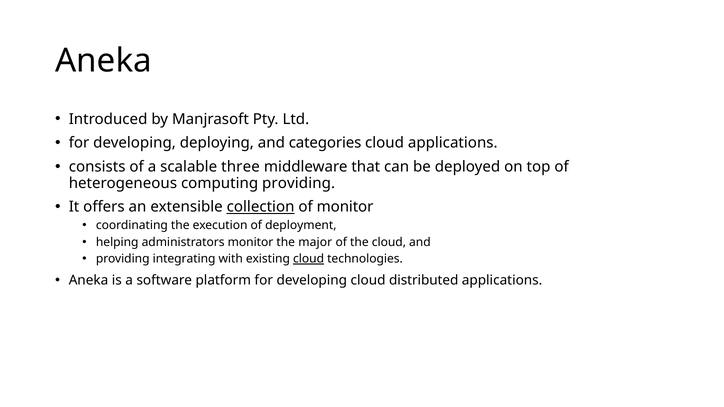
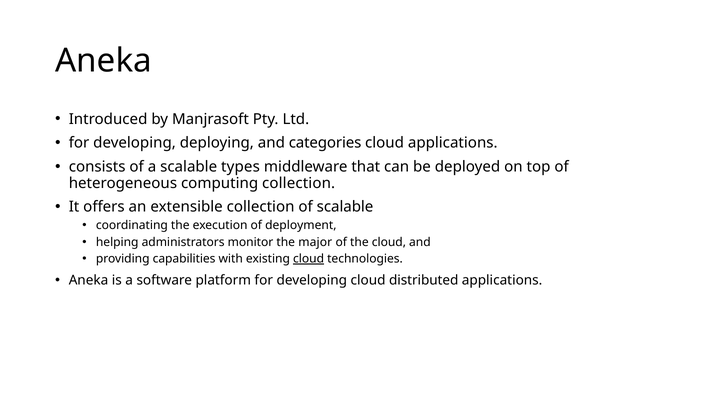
three: three -> types (240, 167)
computing providing: providing -> collection (299, 183)
collection underline: present -> none (261, 207)
of monitor: monitor -> scalable (345, 207)
integrating: integrating -> capabilities (184, 259)
